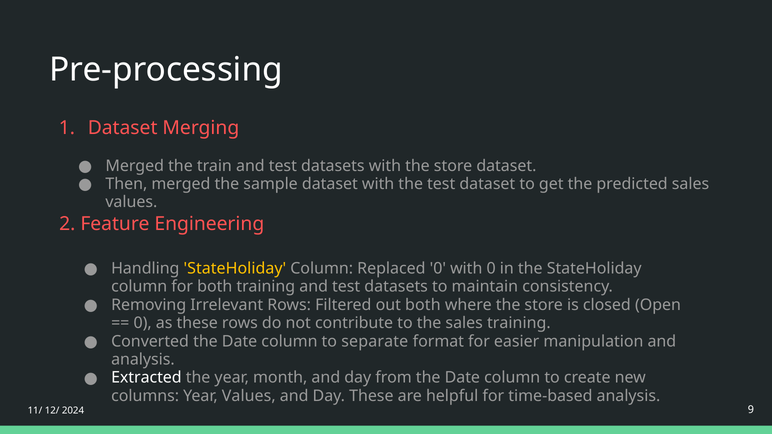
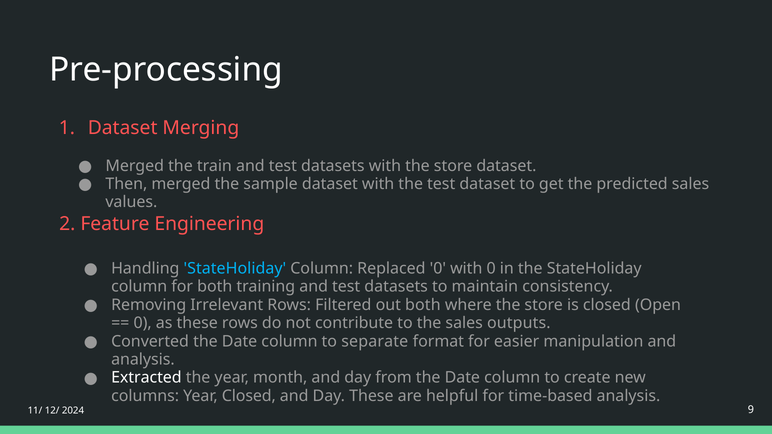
StateHoliday colour: yellow -> light blue (235, 269)
sales training: training -> outputs (519, 323)
Year Values: Values -> Closed (249, 396)
